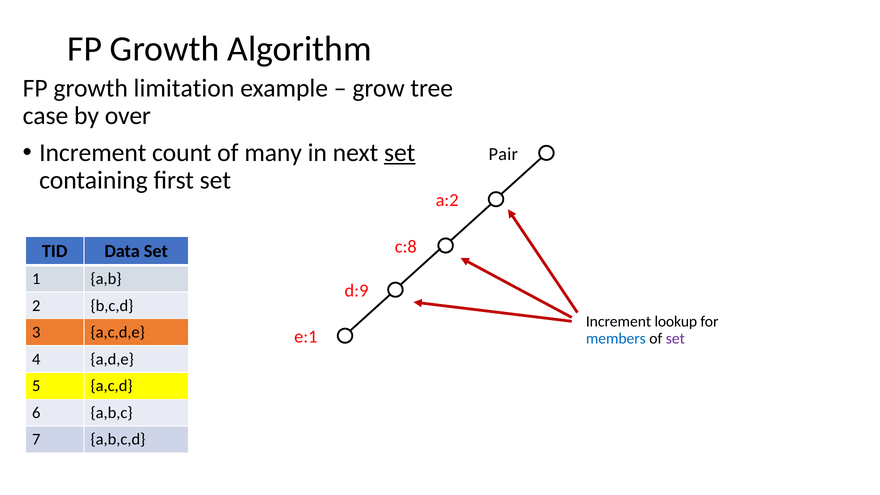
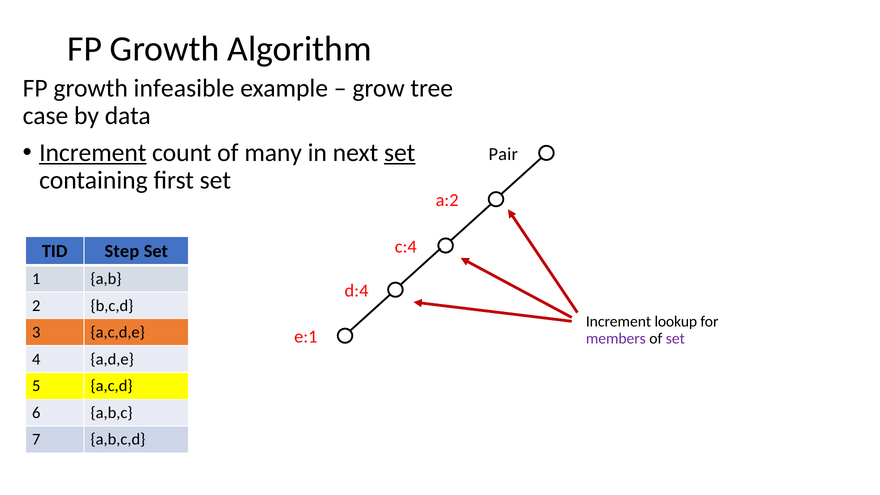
limitation: limitation -> infeasible (184, 88)
over: over -> data (128, 116)
Increment underline: none -> present (93, 153)
c:8: c:8 -> c:4 (406, 247)
Data: Data -> Step (122, 251)
d:9: d:9 -> d:4 (357, 291)
members colour: blue -> purple (616, 339)
